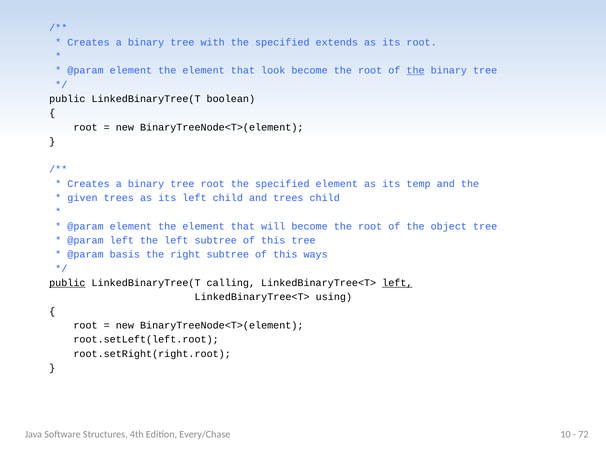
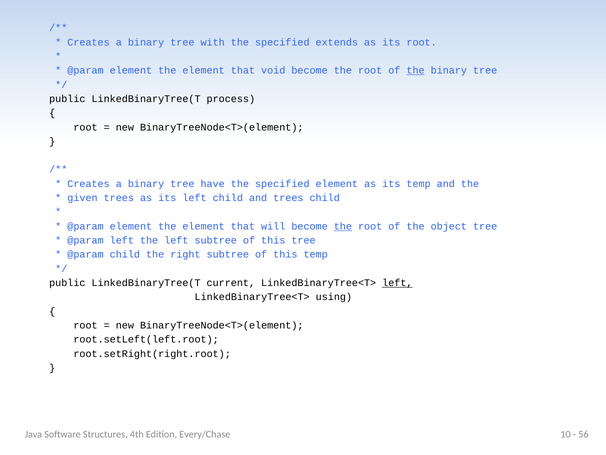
look: look -> void (273, 70)
boolean: boolean -> process (231, 99)
tree root: root -> have (213, 184)
the underline: none -> present (343, 226)
@param basis: basis -> child (125, 254)
this ways: ways -> temp (316, 254)
public underline: present -> none (67, 283)
calling: calling -> current (231, 283)
72: 72 -> 56 (583, 434)
